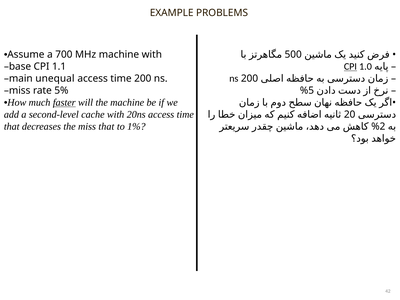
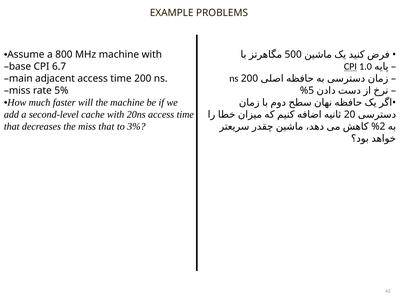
700: 700 -> 800 (64, 55)
1.1: 1.1 -> 6.7 (59, 67)
unequal: unequal -> adjacent (55, 79)
faster underline: present -> none (64, 103)
1%: 1% -> 3% (136, 127)
